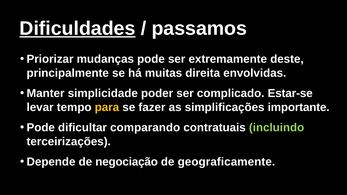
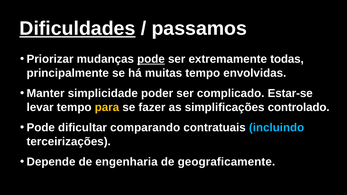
pode underline: none -> present (151, 59)
deste: deste -> todas (287, 59)
muitas direita: direita -> tempo (203, 73)
importante: importante -> controlado (299, 107)
incluindo colour: light green -> light blue (277, 128)
negociação: negociação -> engenharia (127, 162)
